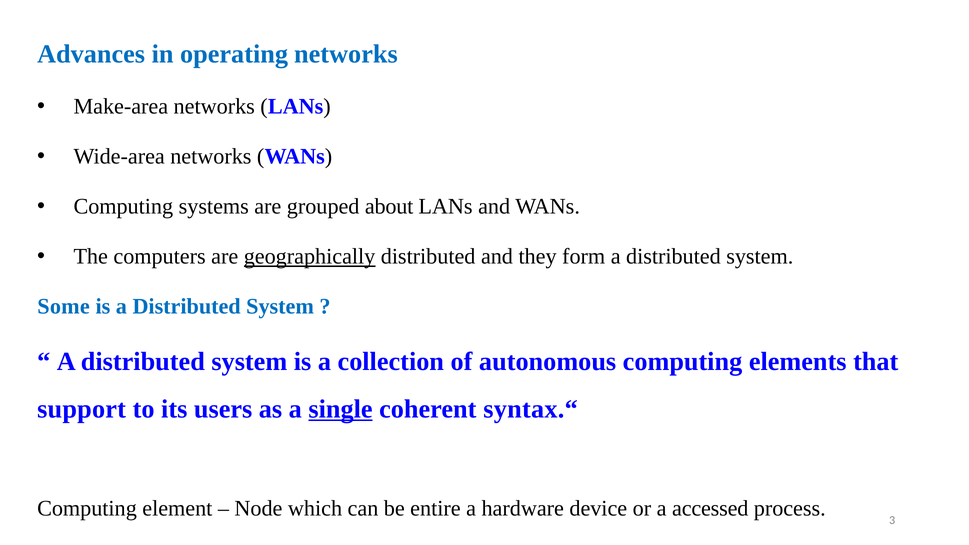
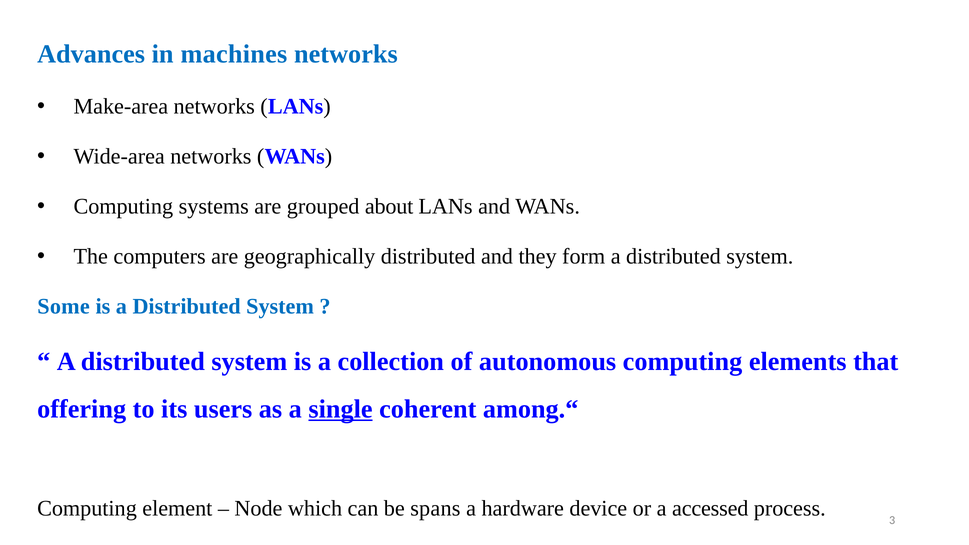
operating: operating -> machines (234, 54)
geographically underline: present -> none (310, 257)
support: support -> offering (82, 409)
syntax.“: syntax.“ -> among.“ (531, 409)
entire: entire -> spans (435, 508)
